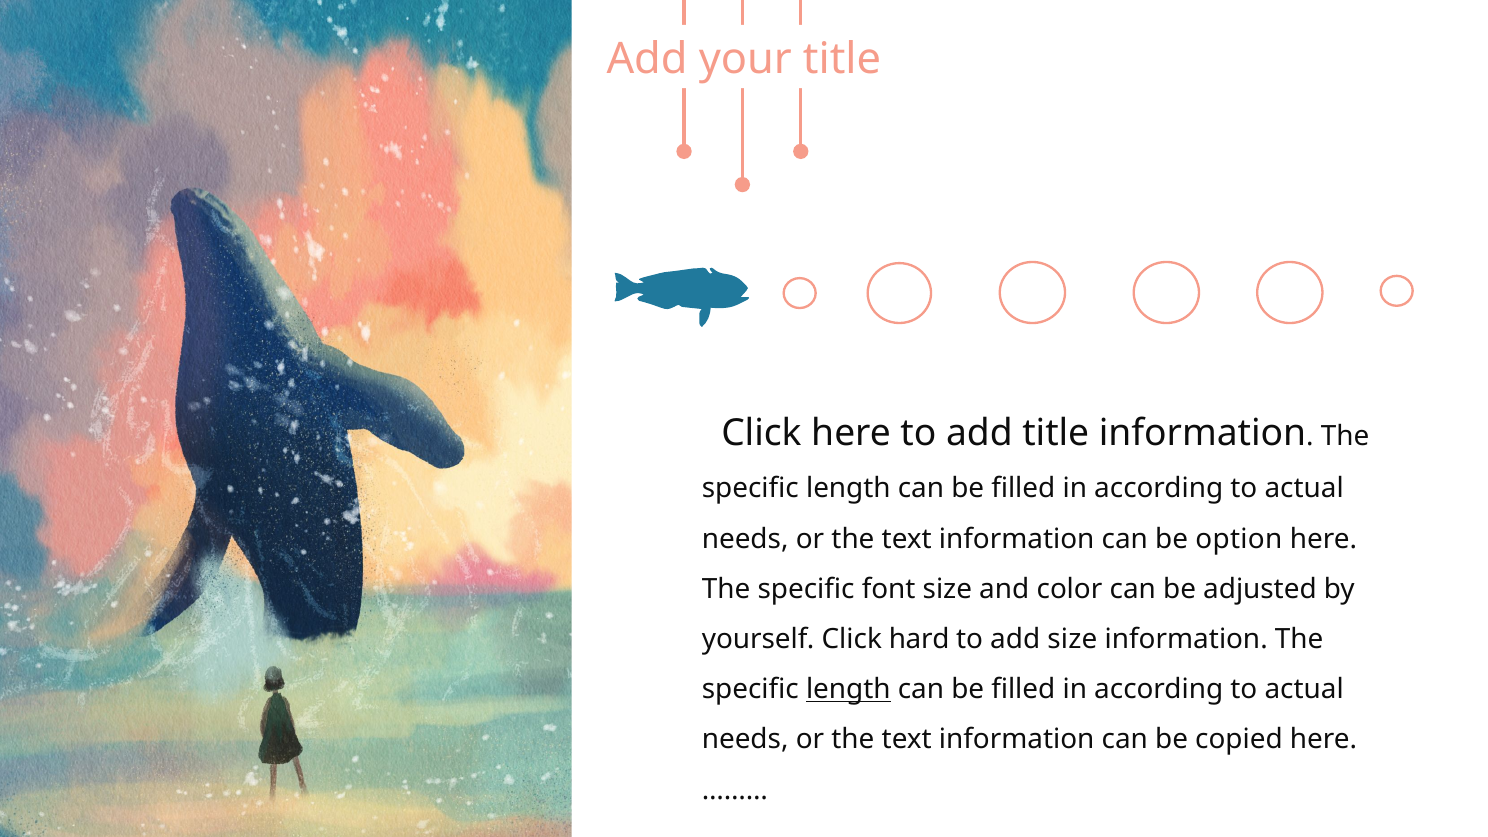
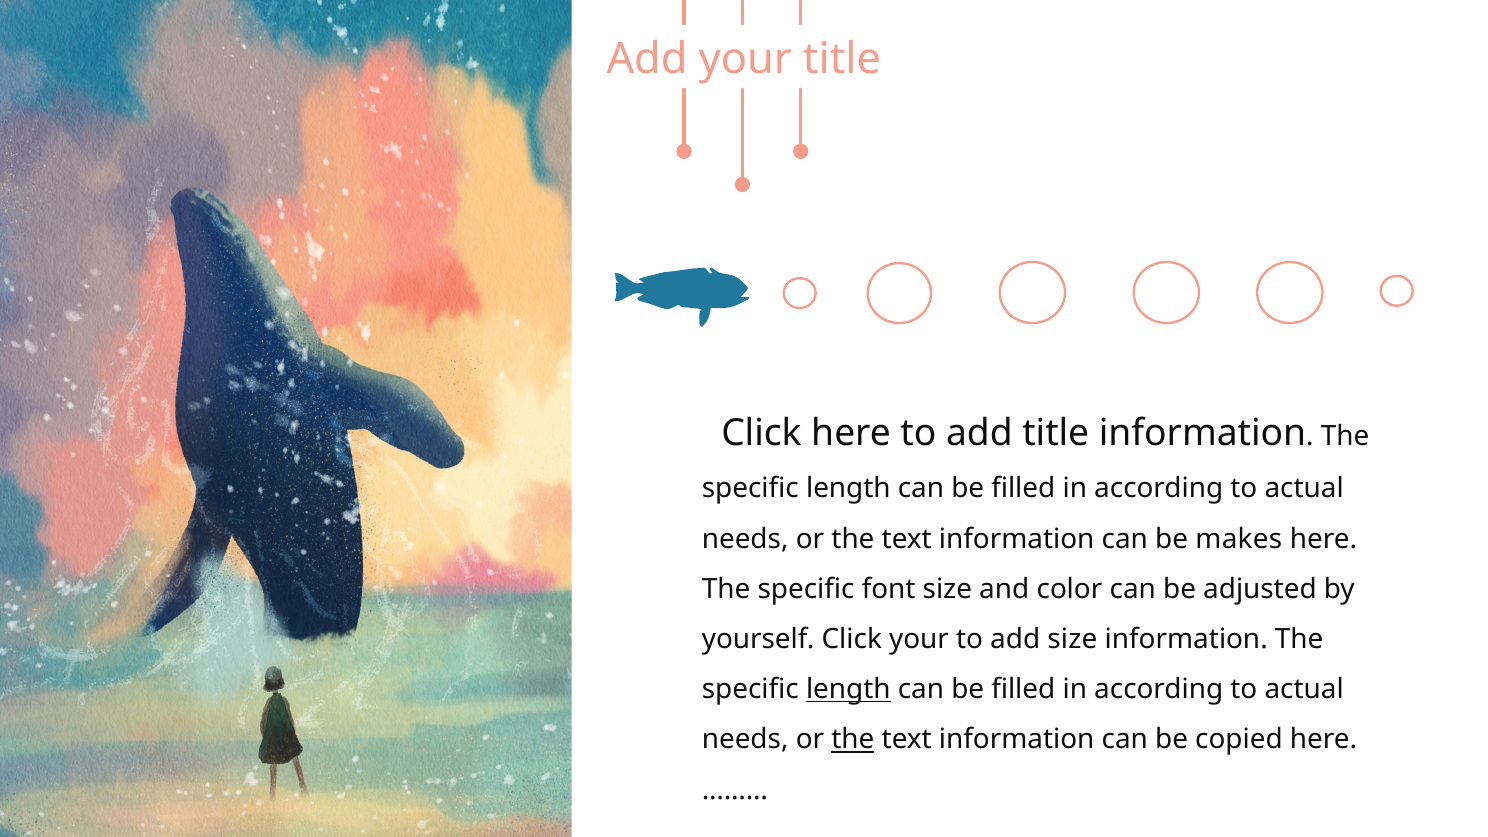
option: option -> makes (1239, 539)
Click hard: hard -> your (919, 639)
the underline: none -> present (853, 740)
